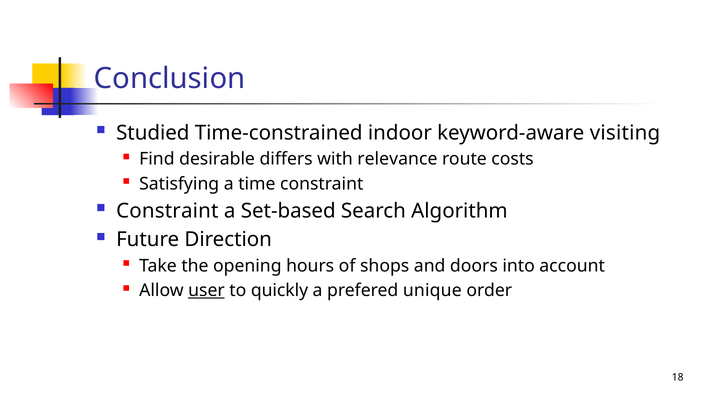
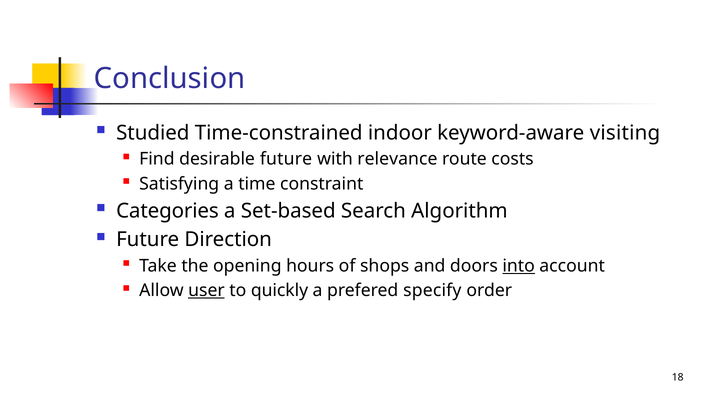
desirable differs: differs -> future (286, 159)
Constraint: Constraint -> Categories (167, 211)
into underline: none -> present (519, 266)
unique: unique -> specify (432, 291)
